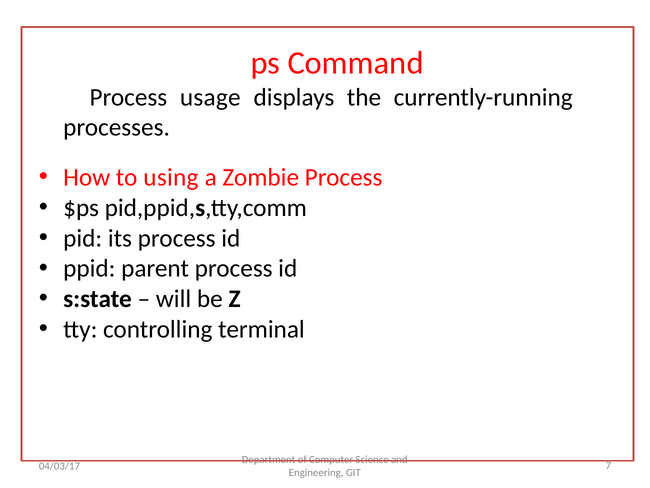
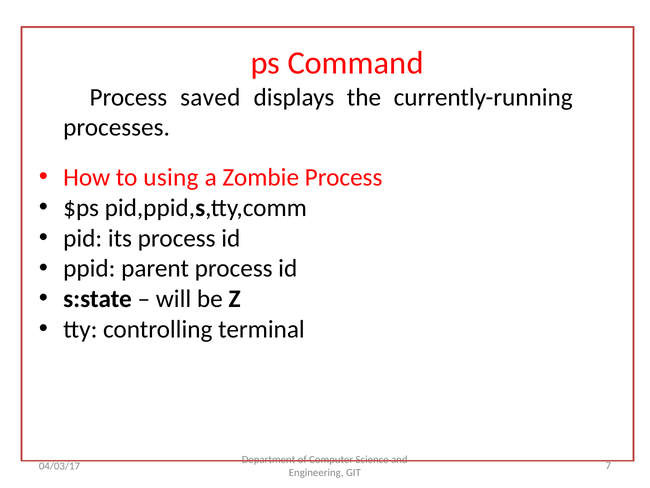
usage: usage -> saved (210, 97)
